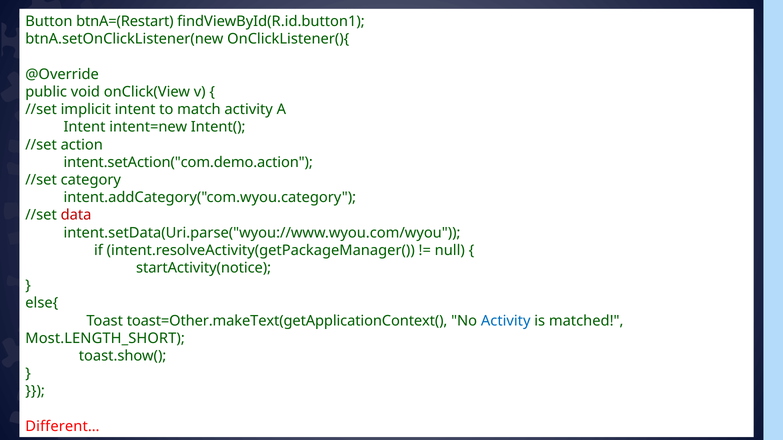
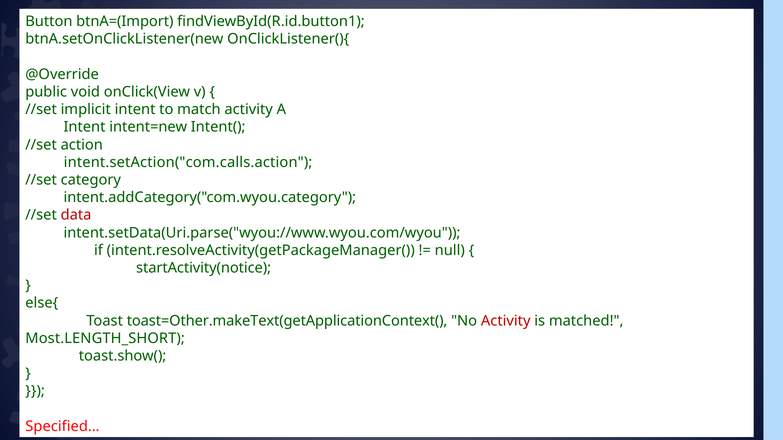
btnA=(Restart: btnA=(Restart -> btnA=(Import (125, 22)
intent.setAction("com.demo.action: intent.setAction("com.demo.action -> intent.setAction("com.calls.action (188, 163)
Activity colour: blue -> red (506, 321)
Different…: Different… -> Specified… (62, 427)
